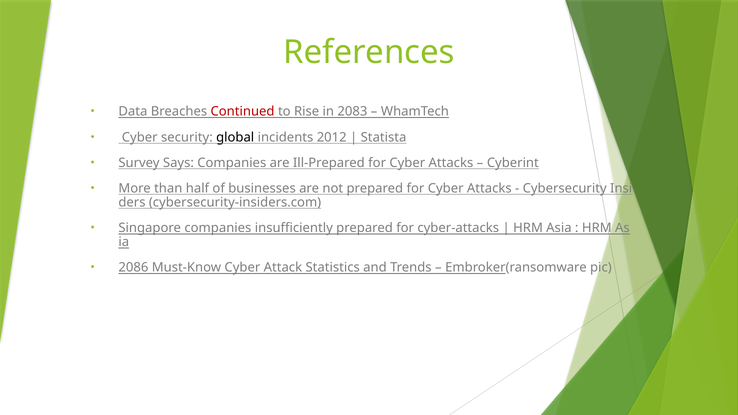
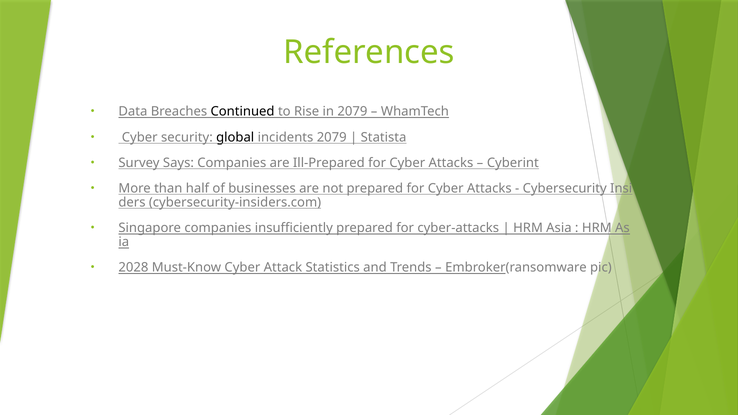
Continued colour: red -> black (243, 112)
in 2083: 2083 -> 2079 (352, 112)
incidents 2012: 2012 -> 2079 (332, 137)
2086: 2086 -> 2028 (133, 268)
